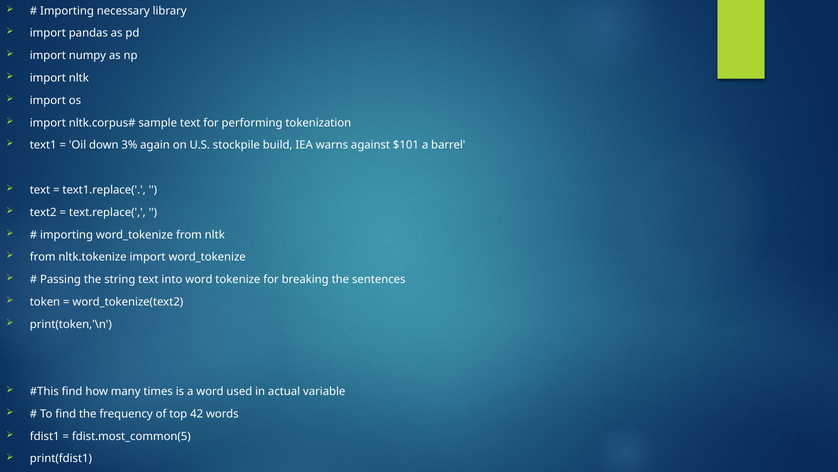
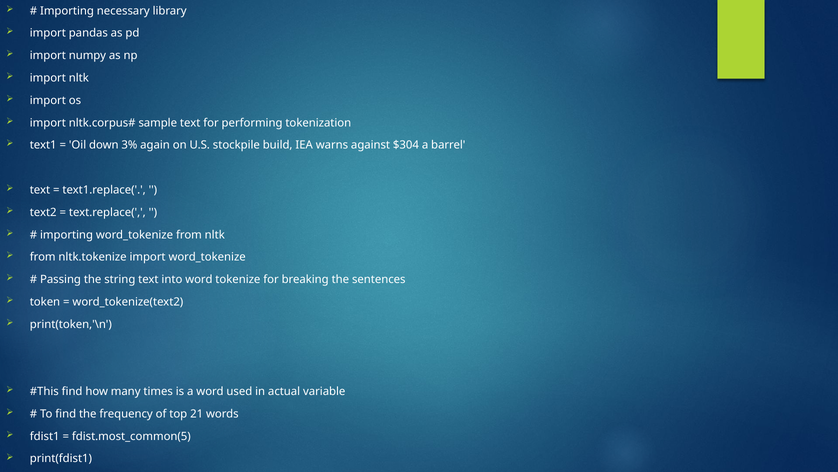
$101: $101 -> $304 (406, 145)
42: 42 -> 21 (197, 413)
